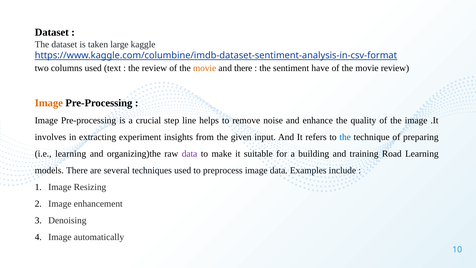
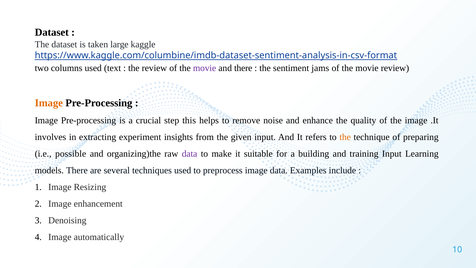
movie colour: orange -> purple (205, 68)
have: have -> jams (320, 68)
line: line -> this (189, 120)
the colour: blue -> orange (345, 137)
i.e learning: learning -> possible (71, 154)
training Road: Road -> Input (392, 154)
